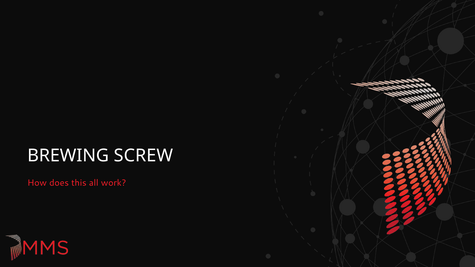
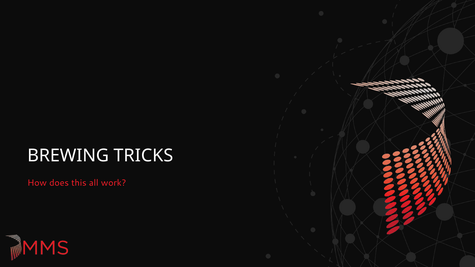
SCREW: SCREW -> TRICKS (143, 156)
